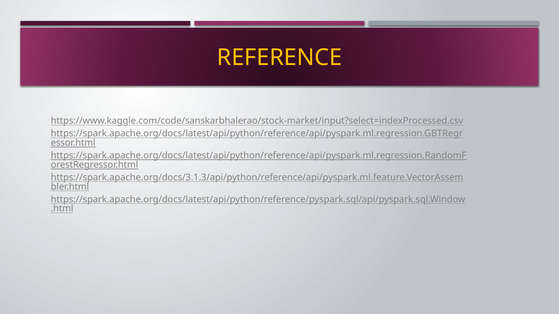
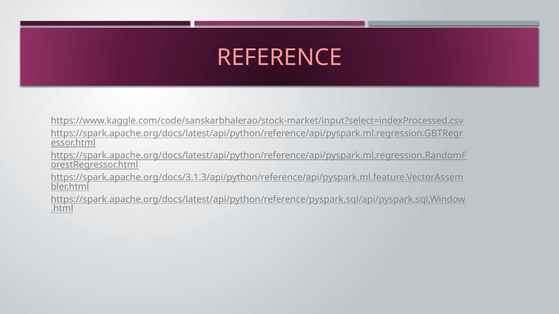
REFERENCE colour: yellow -> pink (280, 58)
